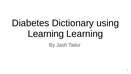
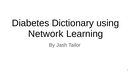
Learning: Learning -> Network (46, 34)
